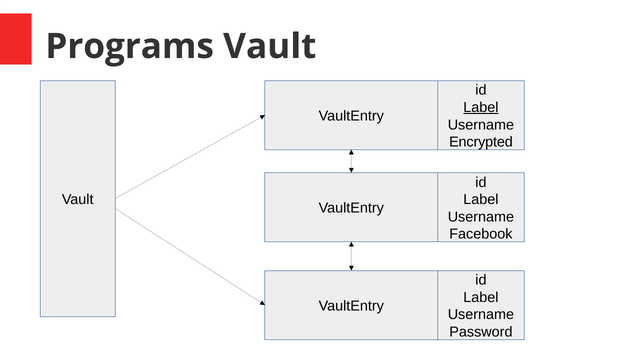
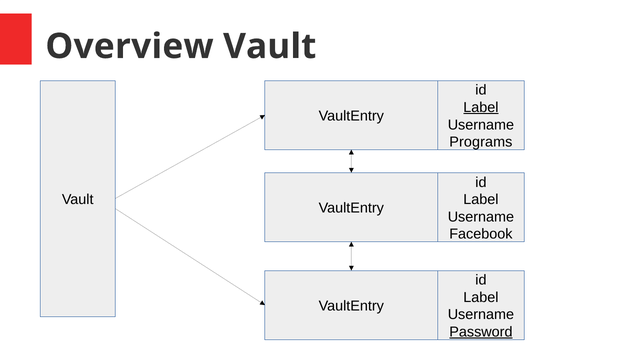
Programs: Programs -> Overview (129, 46)
Encrypted: Encrypted -> Programs (481, 142)
Password underline: none -> present (481, 332)
